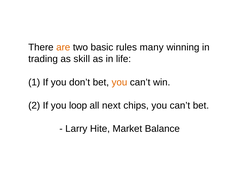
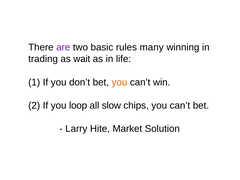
are colour: orange -> purple (63, 47)
skill: skill -> wait (82, 59)
next: next -> slow (111, 105)
Balance: Balance -> Solution (162, 129)
